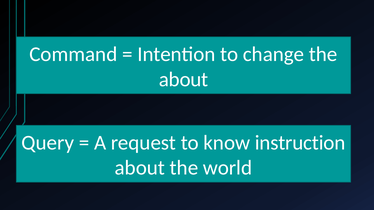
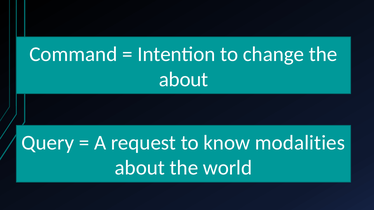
instruction: instruction -> modalities (300, 143)
